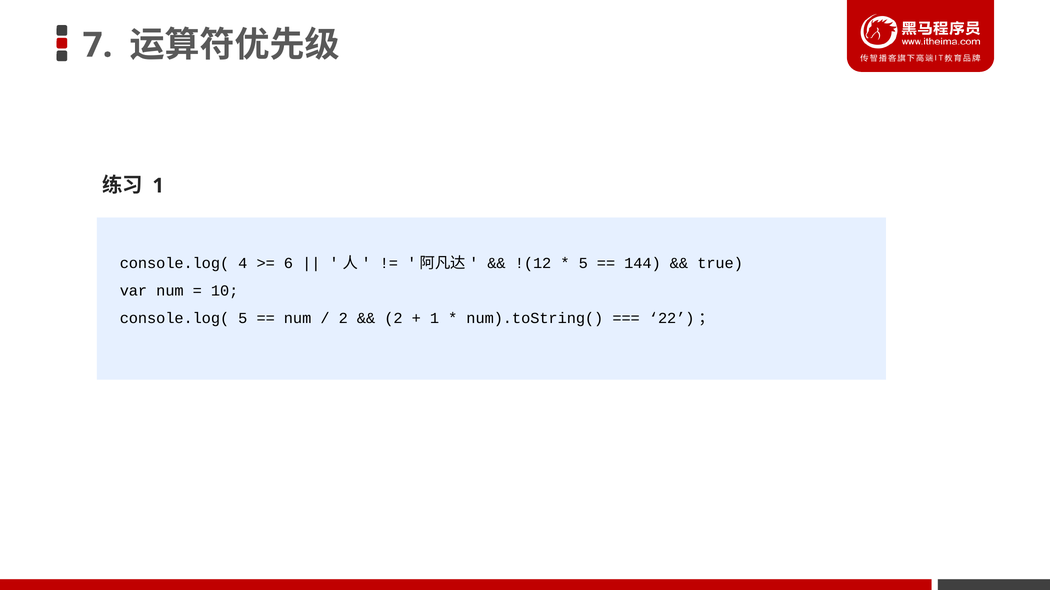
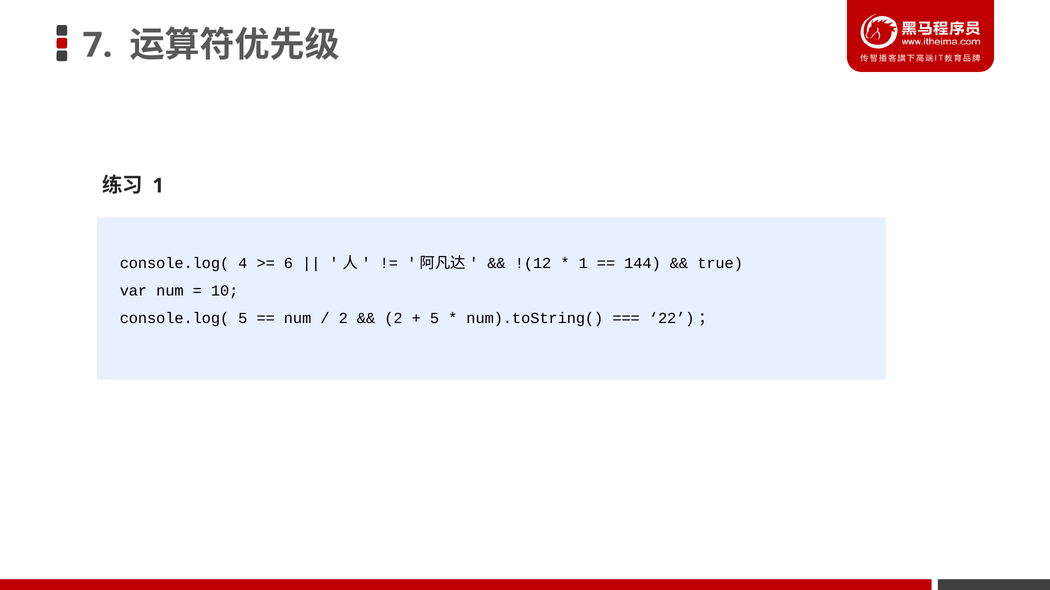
5: 5 -> 1 (583, 263)
1: 1 -> 5 (435, 318)
